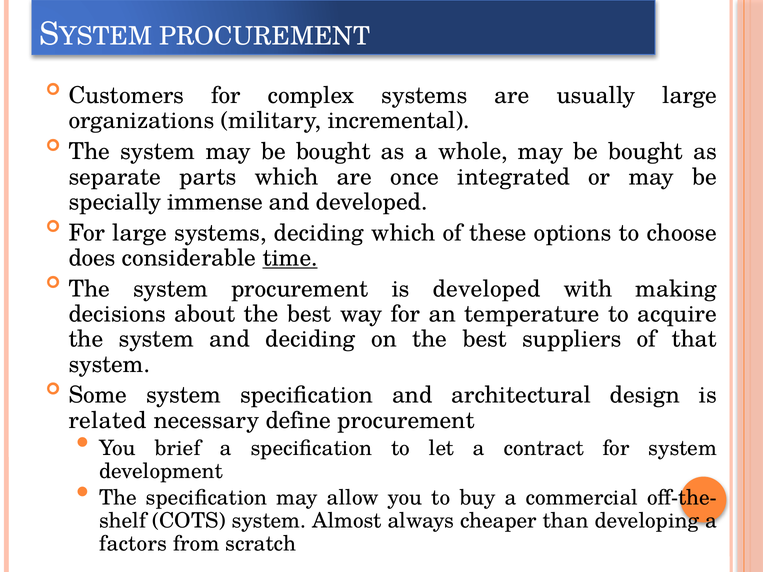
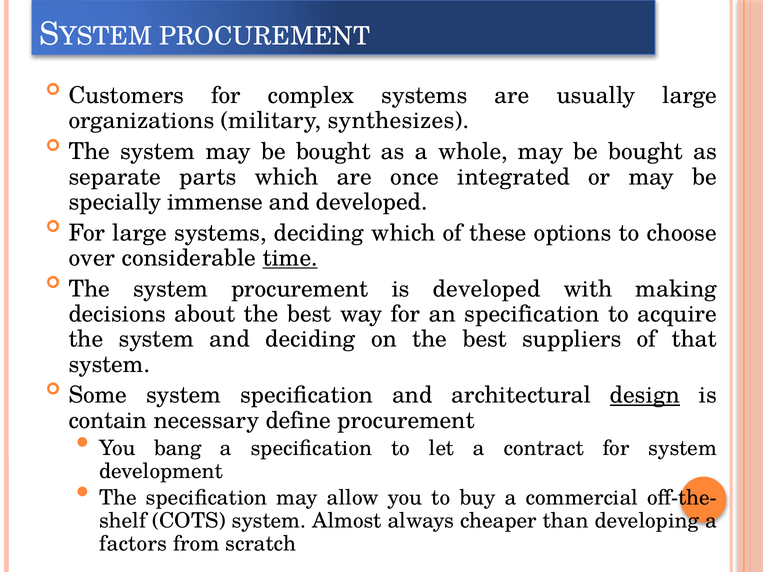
incremental: incremental -> synthesizes (398, 121)
does: does -> over (92, 258)
an temperature: temperature -> specification (532, 314)
design underline: none -> present (645, 395)
related: related -> contain (108, 421)
brief: brief -> bang (178, 448)
